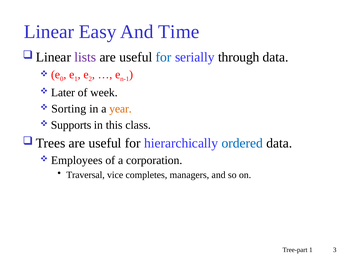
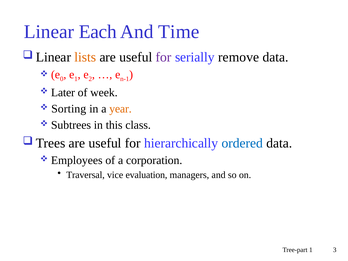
Easy: Easy -> Each (98, 32)
lists colour: purple -> orange (85, 57)
for colour: blue -> purple (164, 57)
through: through -> remove (239, 57)
Supports: Supports -> Subtrees (71, 125)
completes: completes -> evaluation (146, 175)
